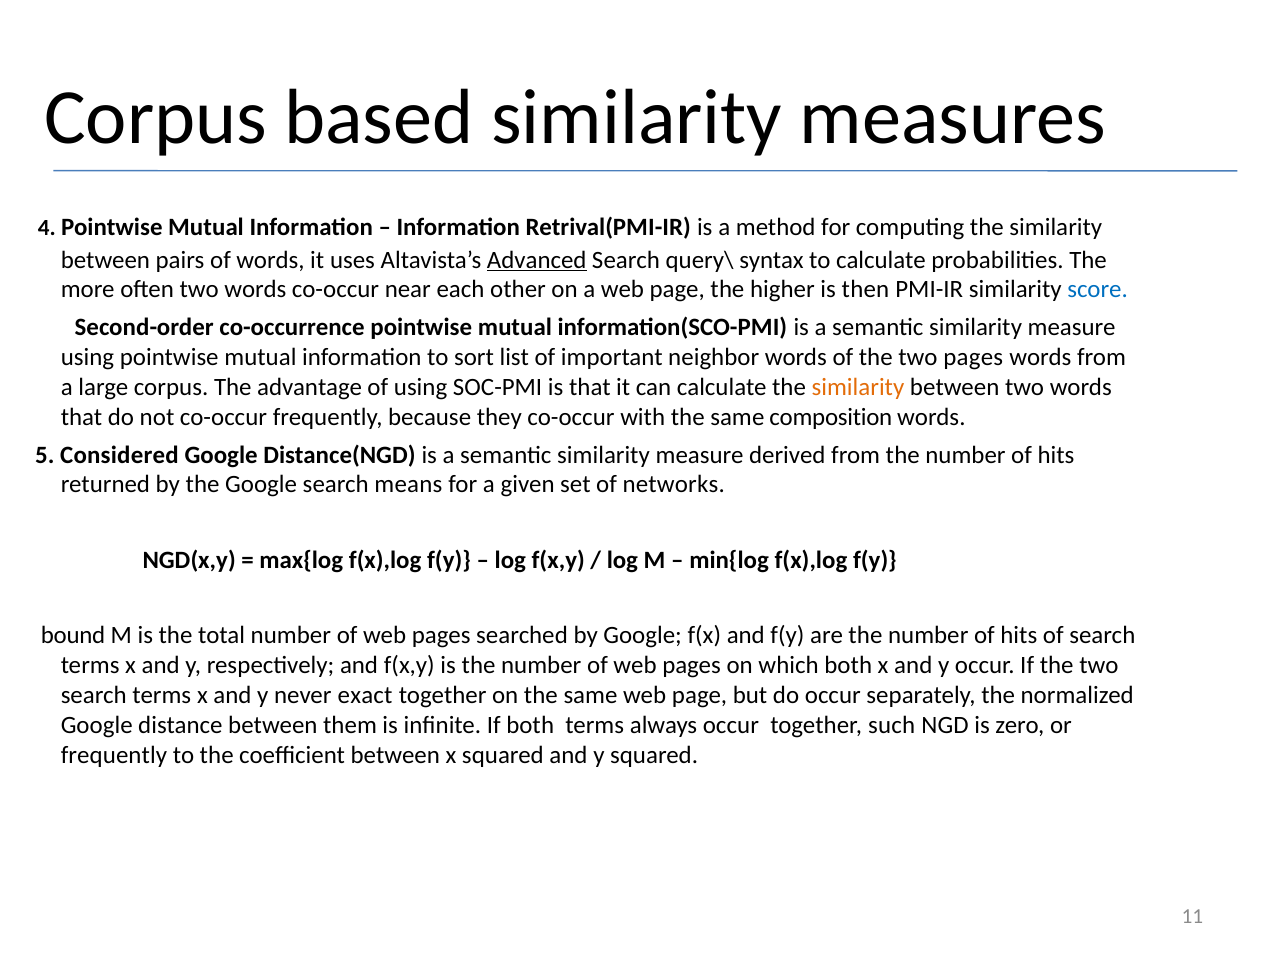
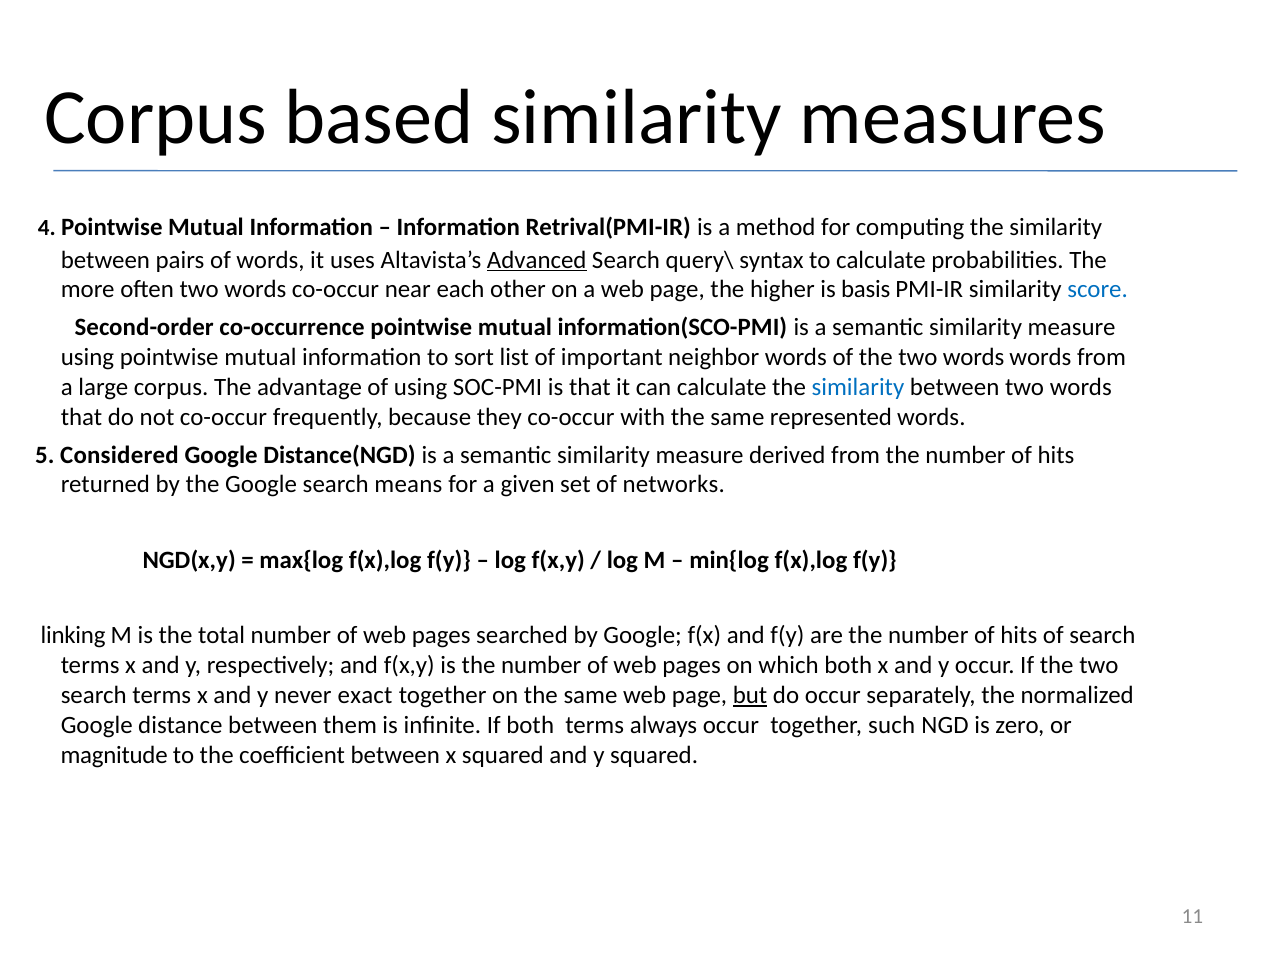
then: then -> basis (866, 290)
the two pages: pages -> words (974, 357)
similarity colour: orange -> blue (858, 387)
composition: composition -> represented (831, 417)
bound: bound -> linking (73, 635)
but underline: none -> present (750, 695)
frequently: frequently -> magnitude (114, 755)
